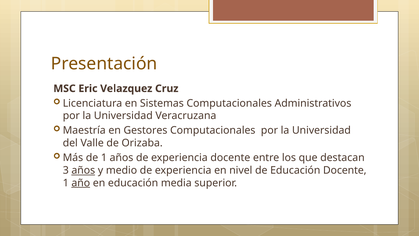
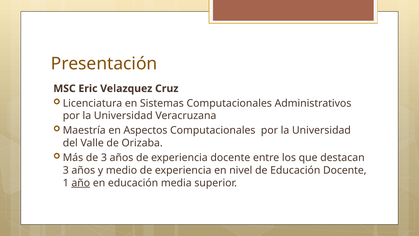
Gestores: Gestores -> Aspectos (145, 130)
de 1: 1 -> 3 (104, 158)
años underline: present -> none (83, 170)
